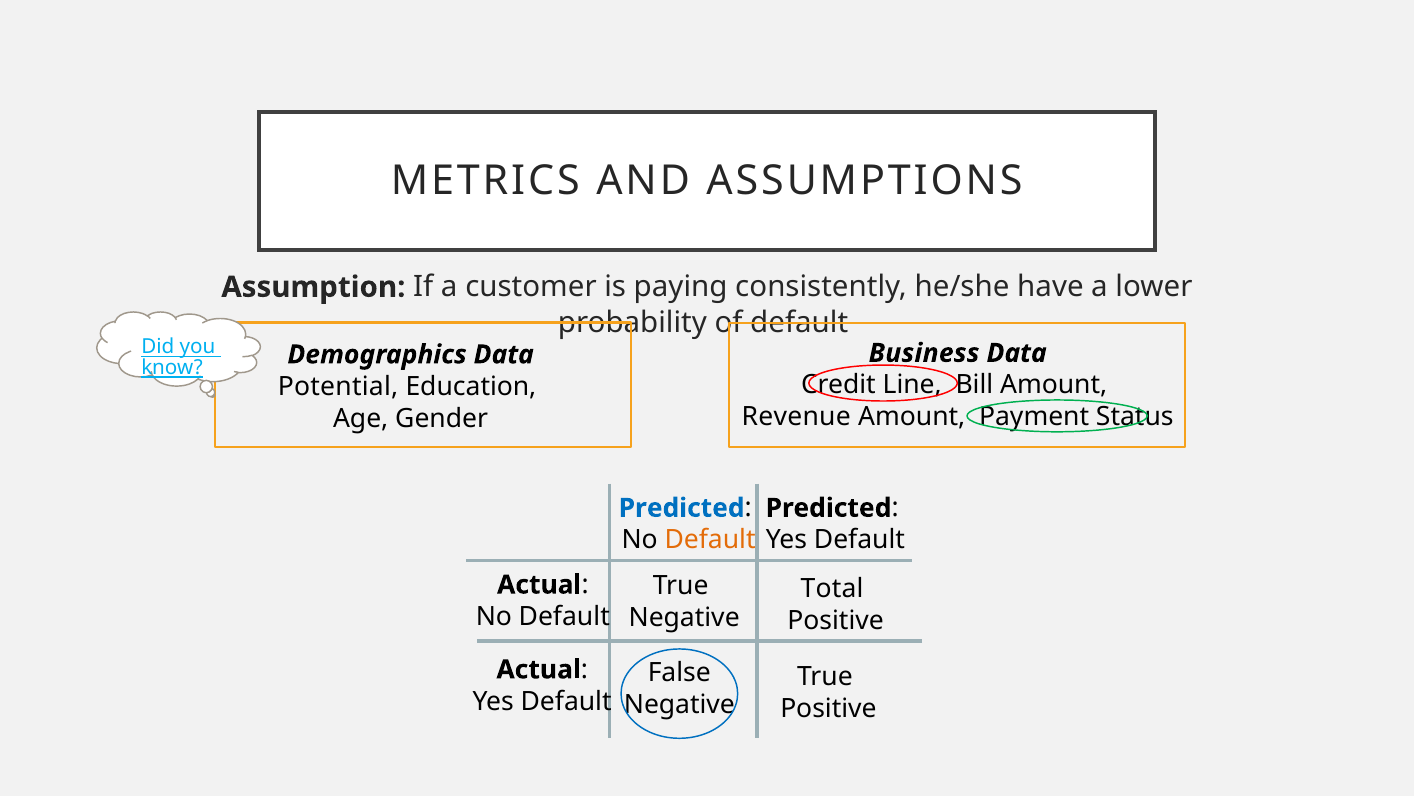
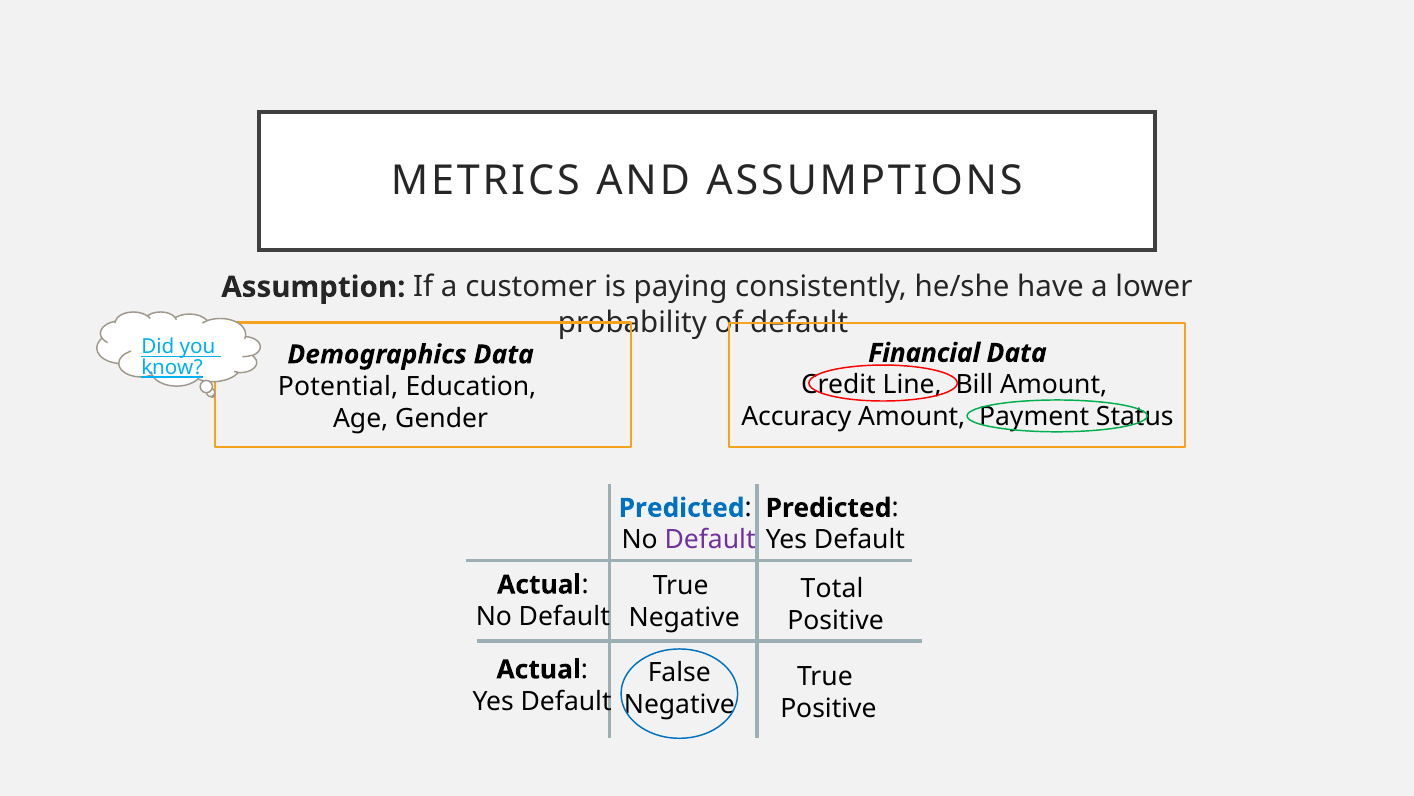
Business: Business -> Financial (924, 353)
Revenue: Revenue -> Accuracy (796, 416)
Default colour: orange -> purple (710, 539)
